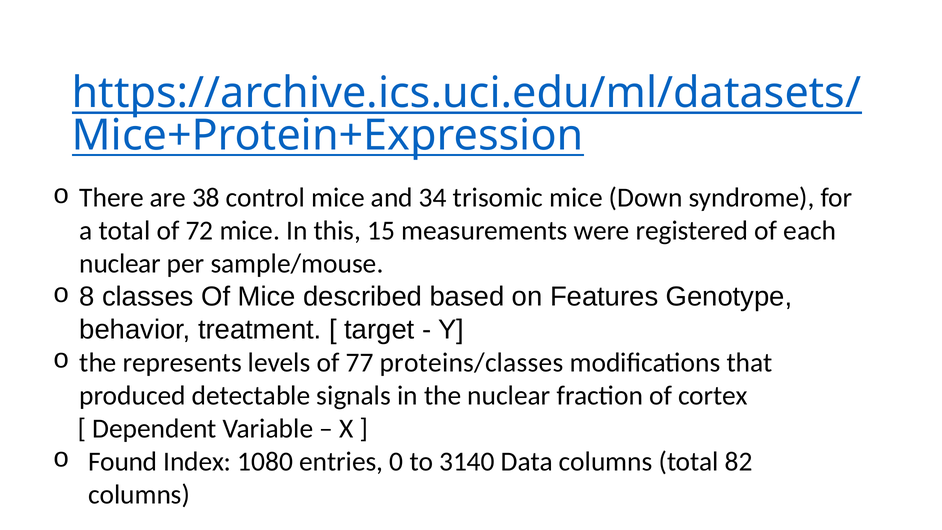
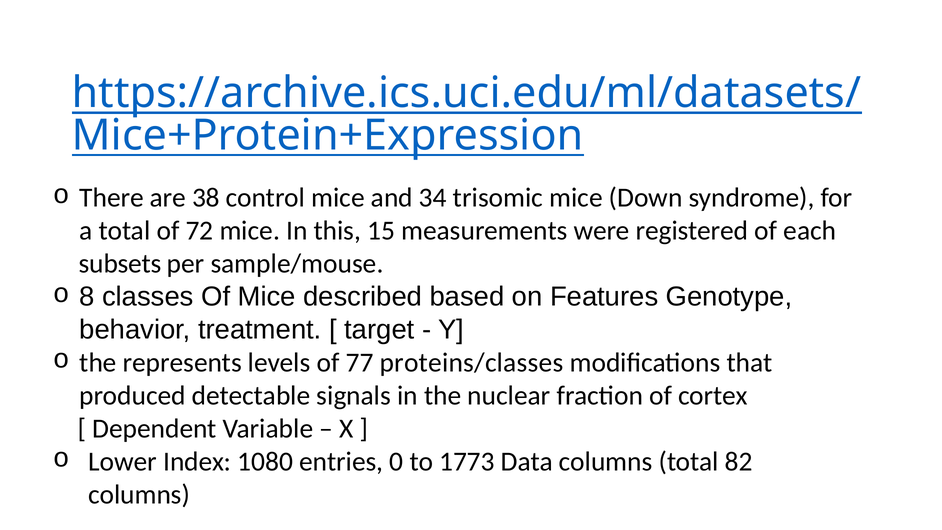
nuclear: nuclear -> subsets (120, 264)
Found: Found -> Lower (123, 462)
3140: 3140 -> 1773 (467, 462)
